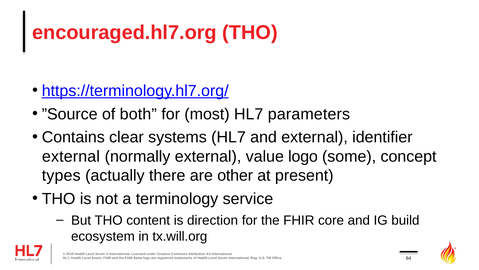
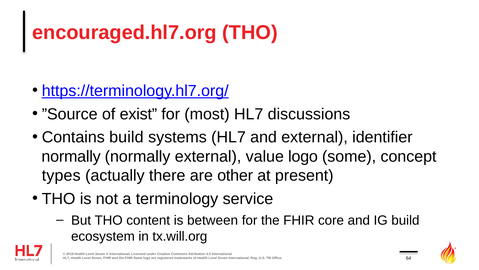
both: both -> exist (138, 114)
parameters: parameters -> discussions (309, 114)
Contains clear: clear -> build (126, 137)
external: external -> normally (71, 156)
direction: direction -> between (213, 220)
